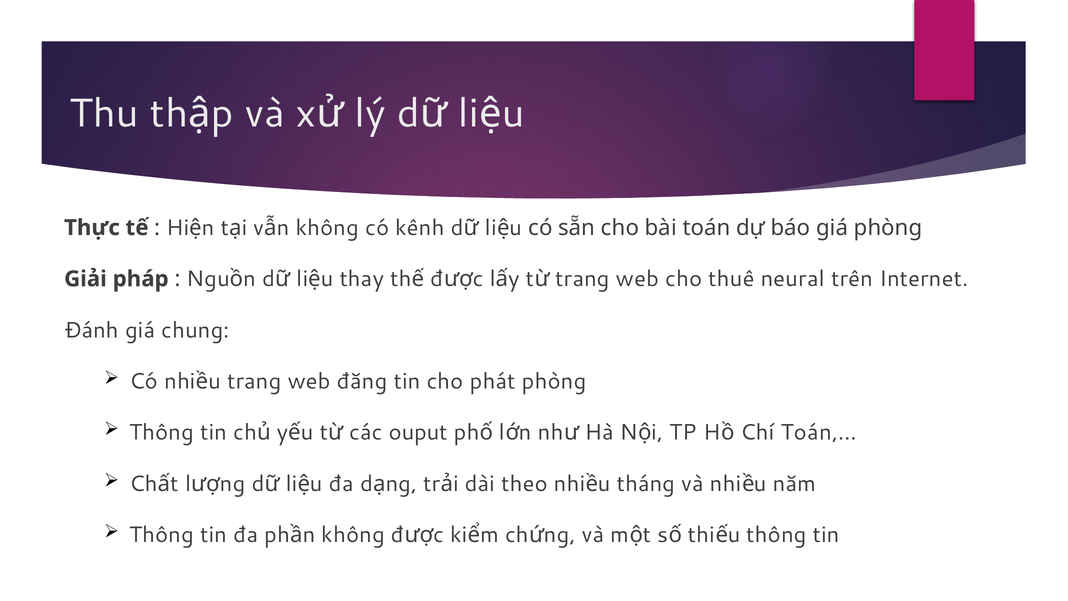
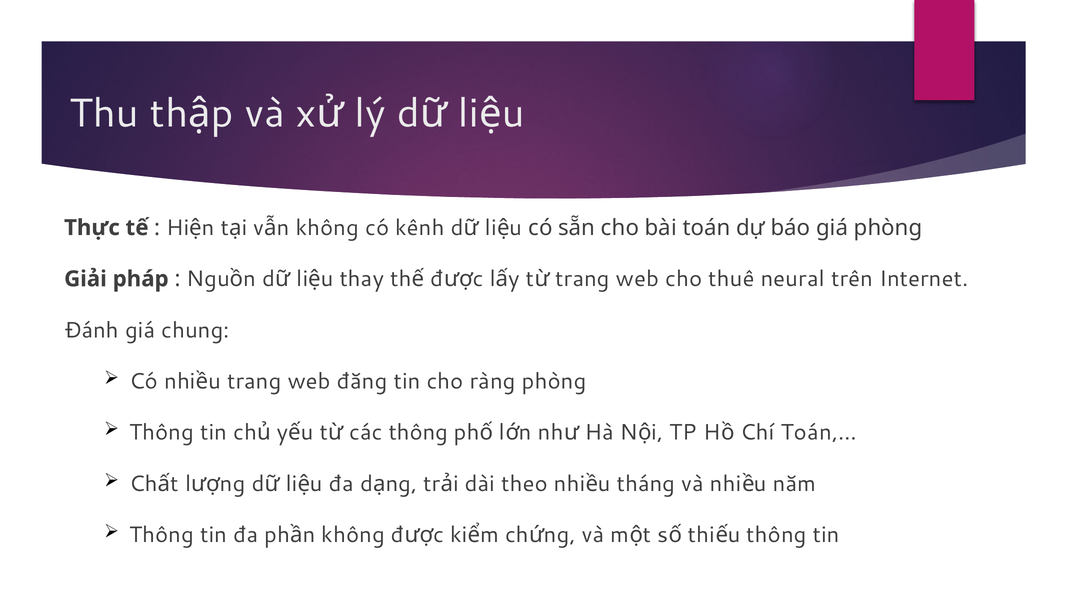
phát: phát -> ràng (493, 381)
các ouput: ouput -> thông (418, 432)
